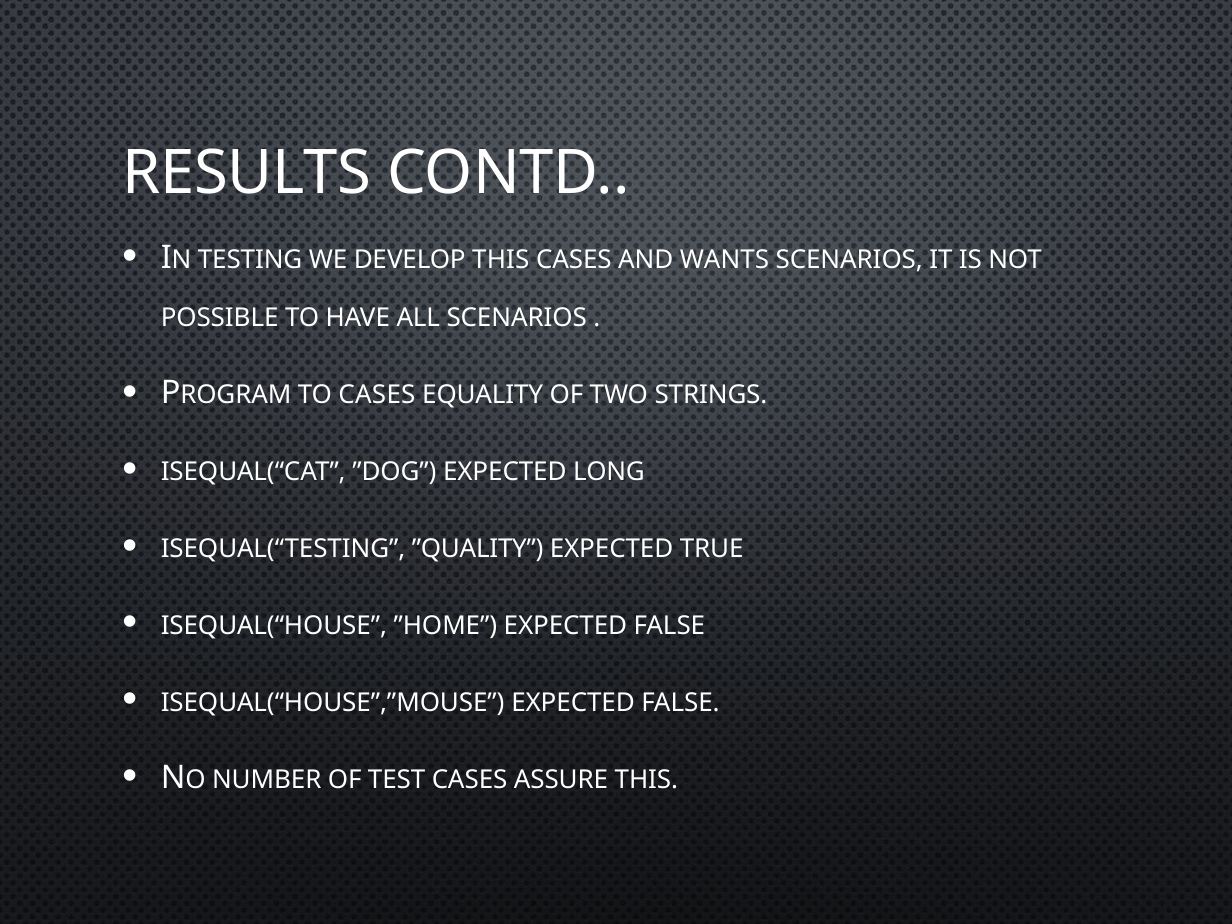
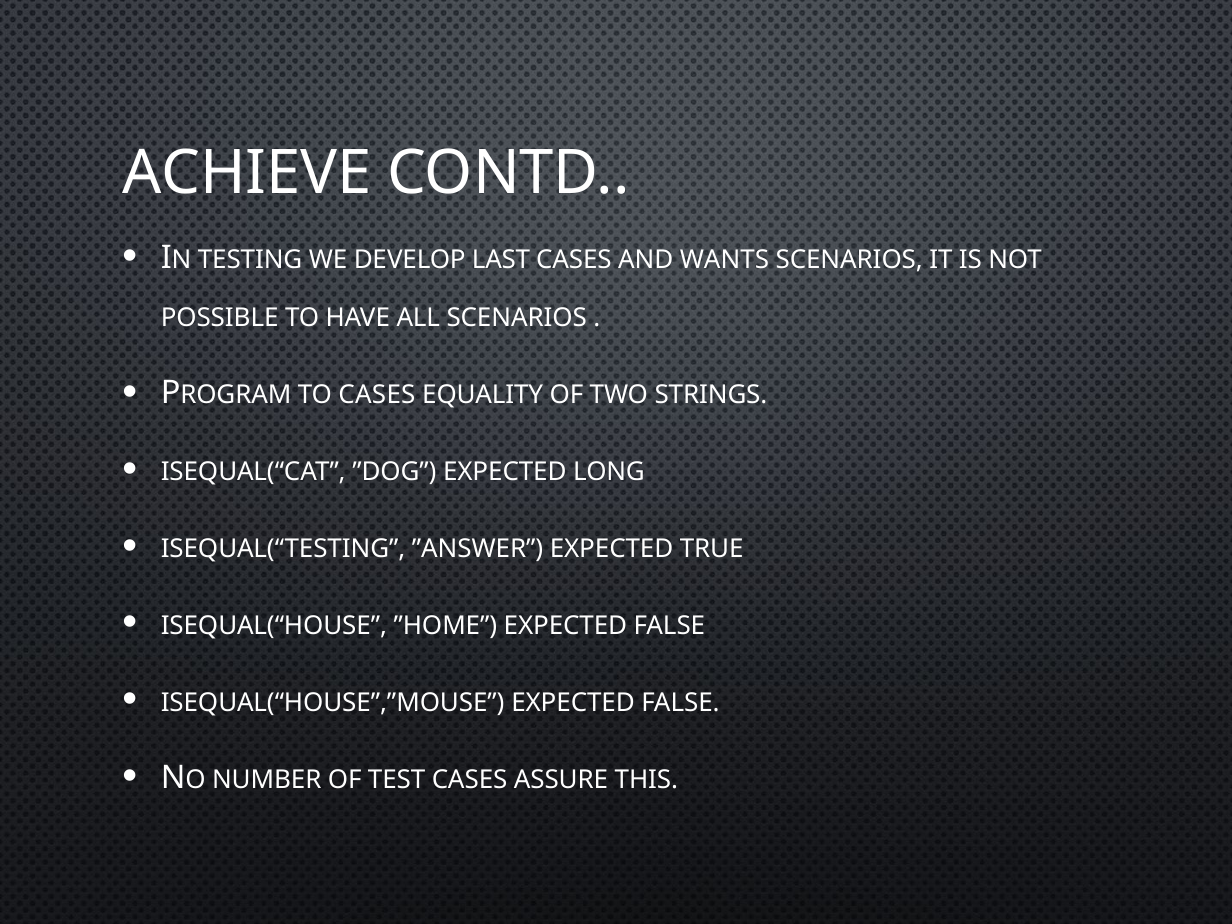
RESULTS: RESULTS -> ACHIEVE (247, 173)
DEVELOP THIS: THIS -> LAST (501, 260)
”QUALITY: ”QUALITY -> ”ANSWER (478, 549)
